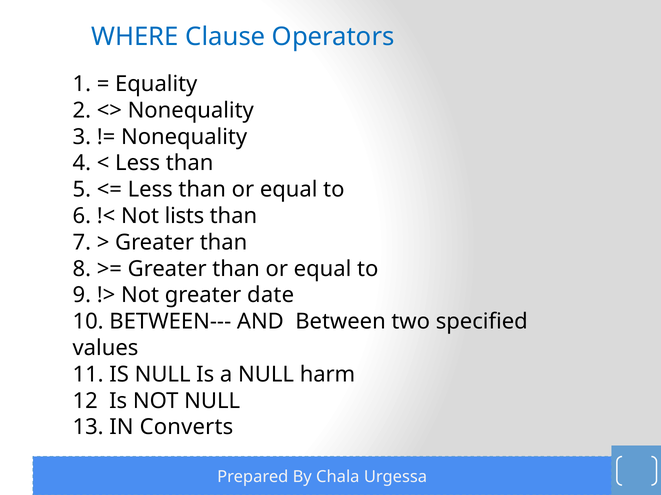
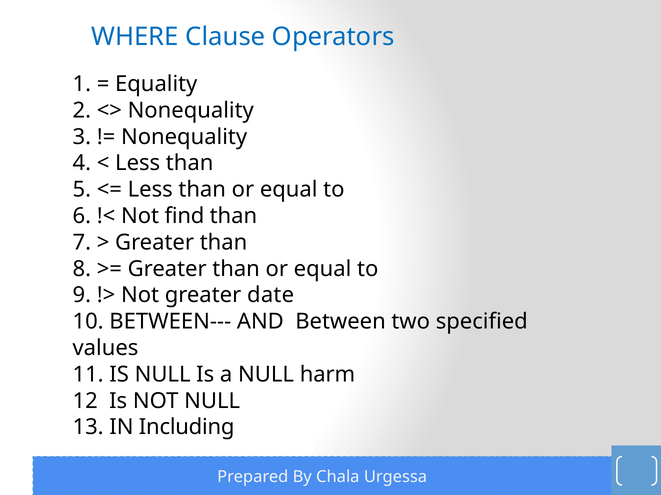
lists: lists -> find (184, 216)
Converts: Converts -> Including (187, 428)
